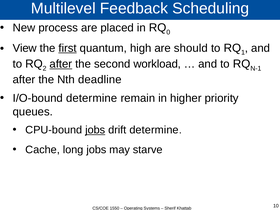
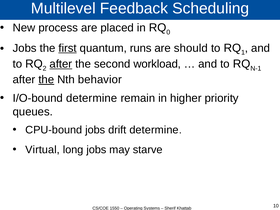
View: View -> Jobs (25, 48)
high: high -> runs (141, 48)
the underline: none -> present (46, 80)
deadline: deadline -> behavior (100, 80)
jobs underline: present -> none (95, 130)
Cache: Cache -> Virtual (43, 150)
